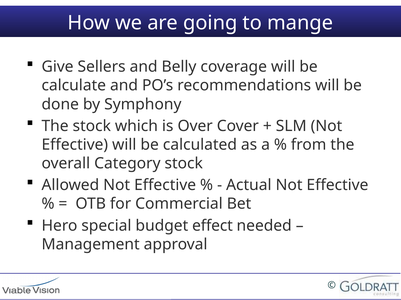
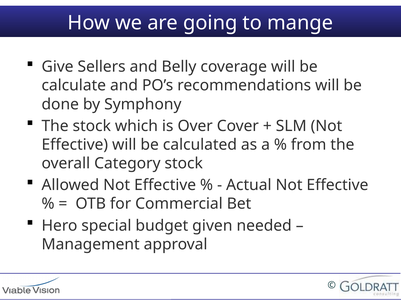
effect: effect -> given (212, 226)
